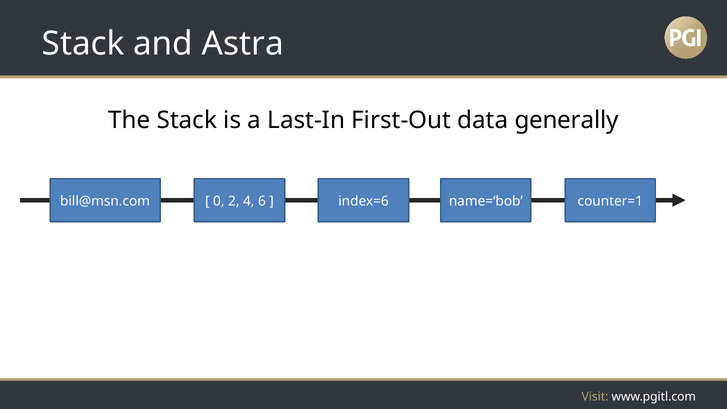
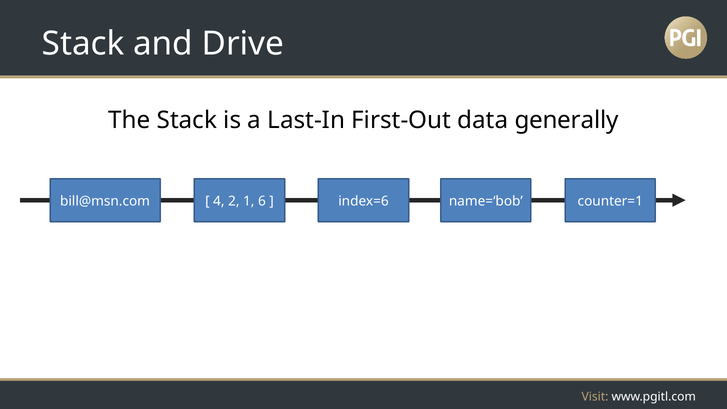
Astra: Astra -> Drive (243, 44)
0: 0 -> 4 (219, 201)
4: 4 -> 1 (249, 201)
